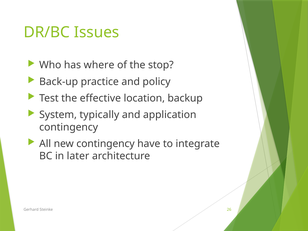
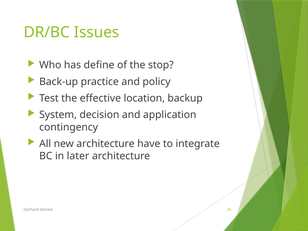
where: where -> define (99, 65)
typically: typically -> decision (99, 115)
new contingency: contingency -> architecture (105, 144)
